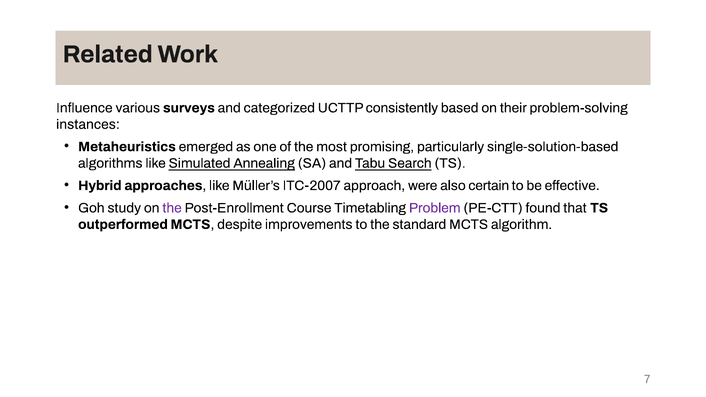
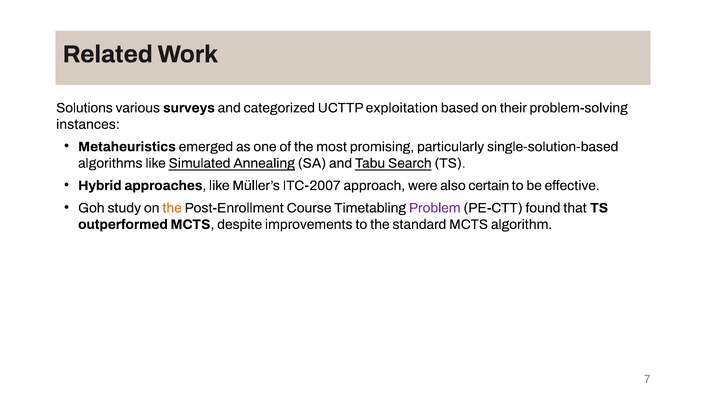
Influence: Influence -> Solutions (84, 108)
consistently: consistently -> exploitation (402, 108)
the colour: purple -> orange (172, 208)
